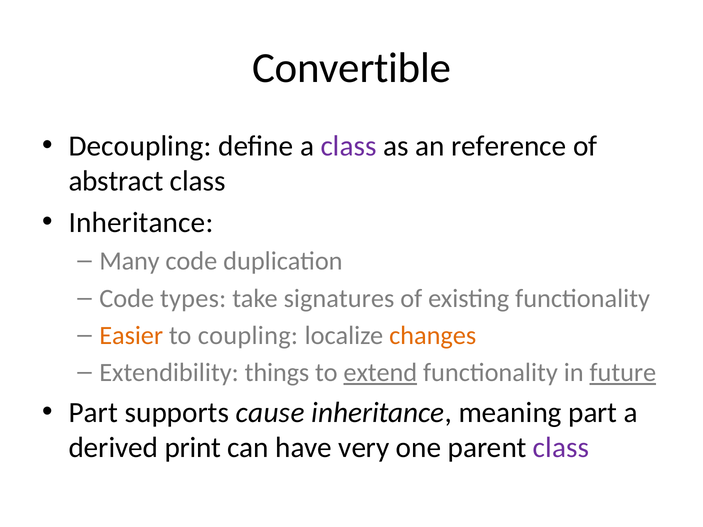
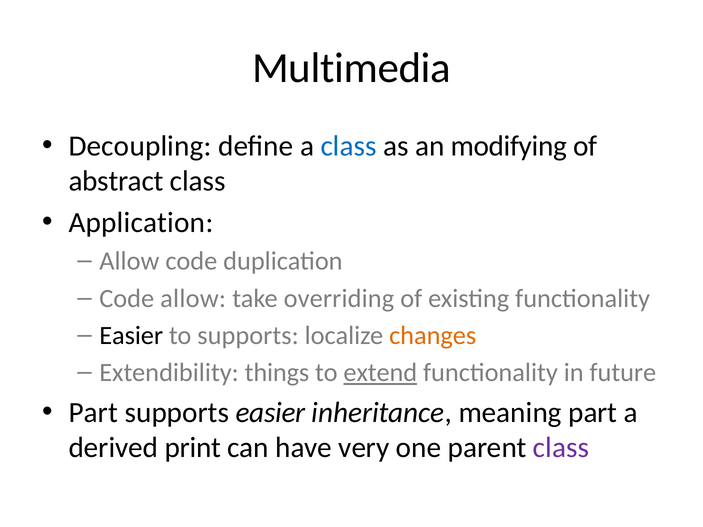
Convertible: Convertible -> Multimedia (352, 68)
class colour: purple -> blue (349, 146)
reference: reference -> modifying (509, 146)
Inheritance: Inheritance -> Application (141, 223)
Many: Many -> Allow (129, 261)
Code types: types -> allow (193, 299)
signatures: signatures -> overriding (339, 299)
Easier colour: orange -> black (131, 336)
to coupling: coupling -> supports (248, 336)
future underline: present -> none (623, 373)
supports cause: cause -> easier (271, 413)
